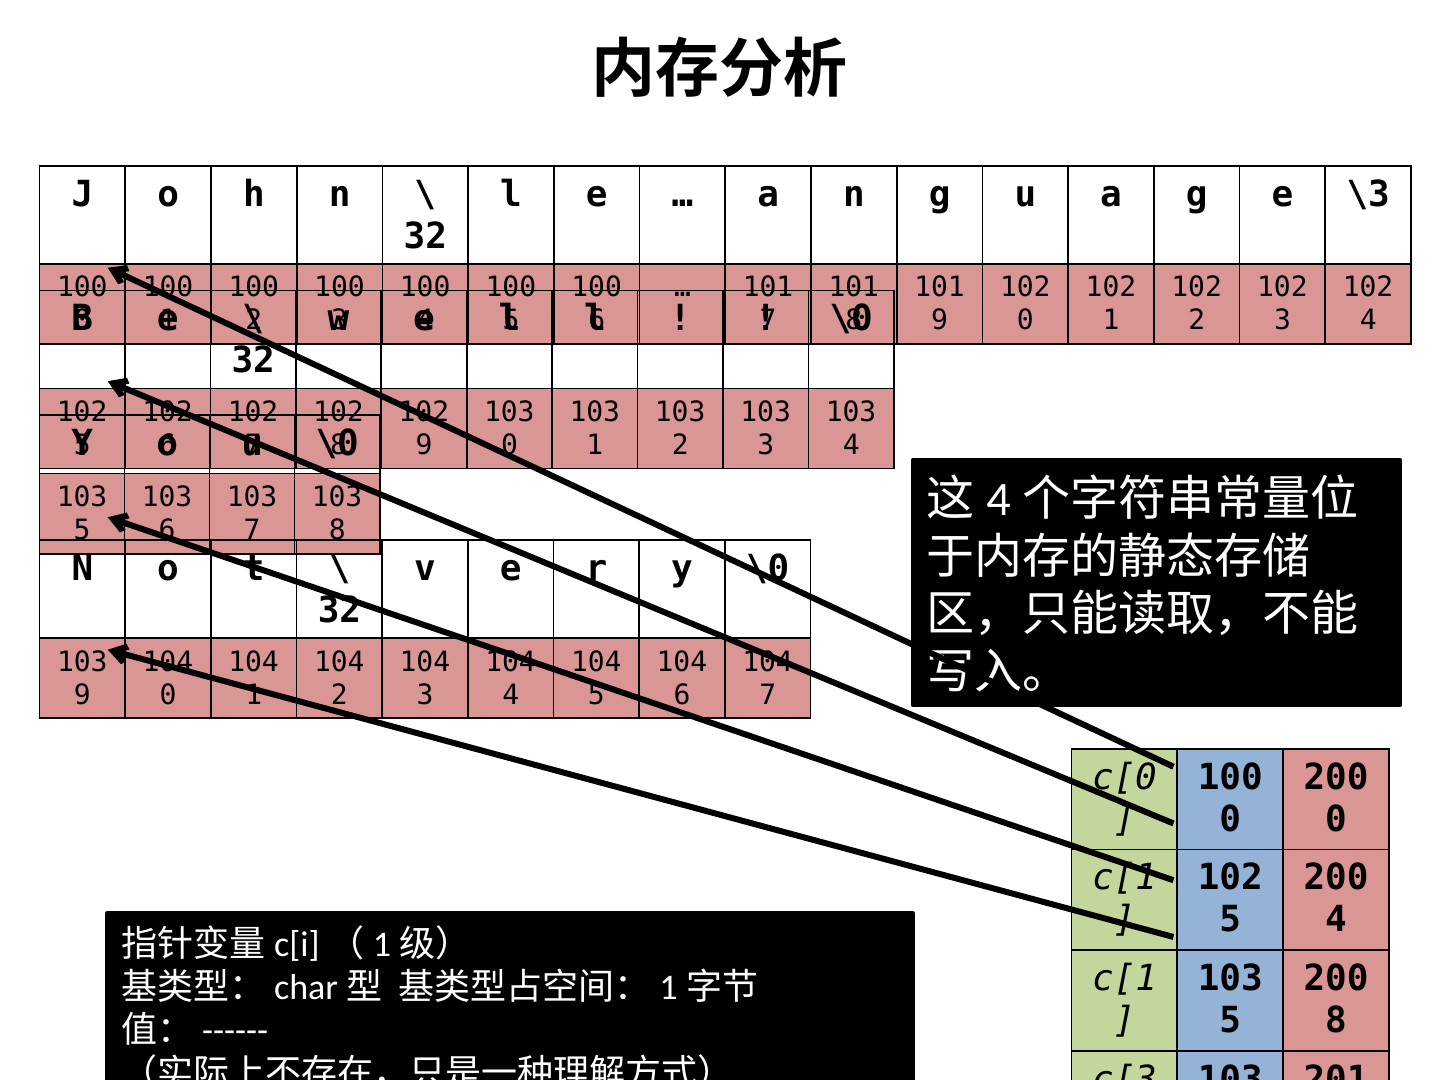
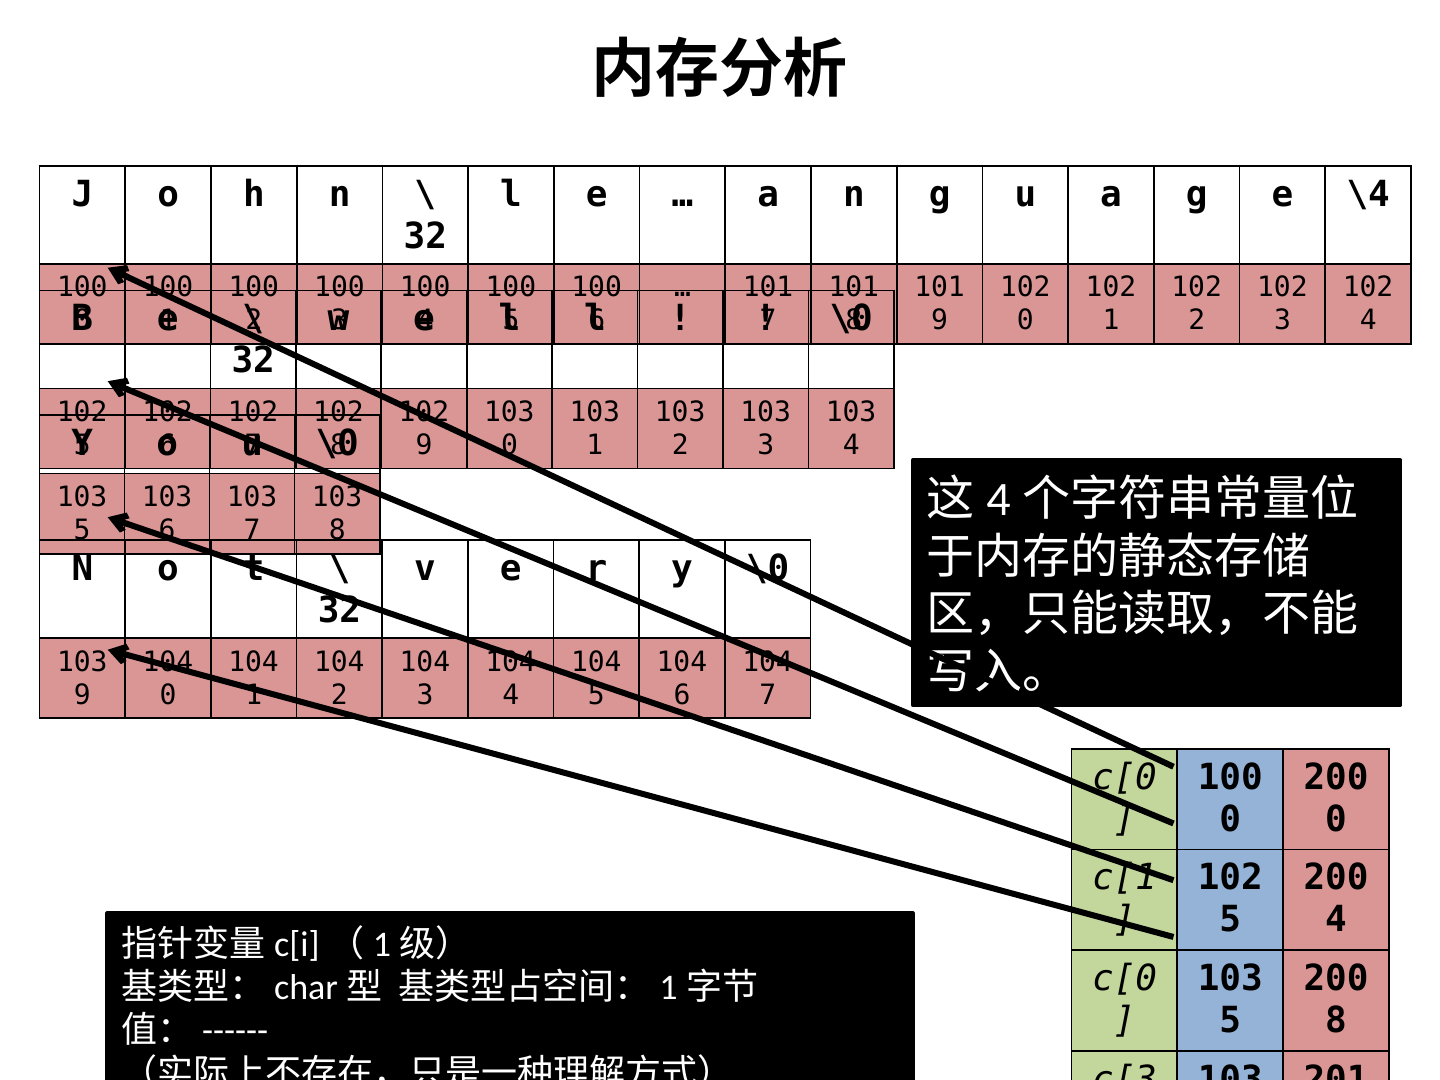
\3: \3 -> \4 (1368, 194)
c[1: c[1 -> c[0 (1124, 979)
